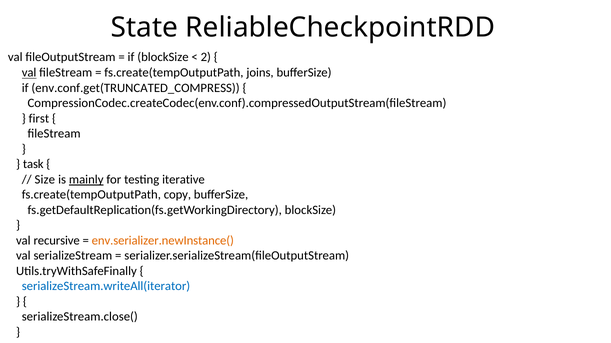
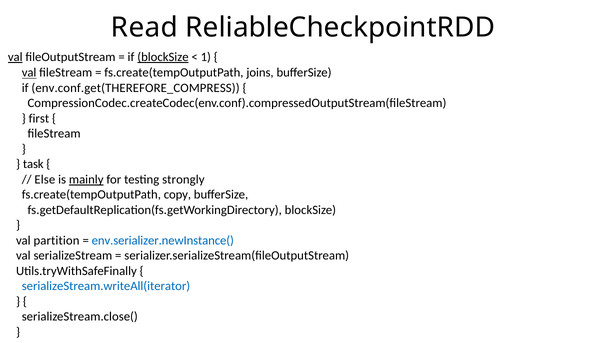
State: State -> Read (144, 27)
val underline: none -> present (15, 57)
blockSize underline: none -> present (163, 57)
2: 2 -> 1 (206, 57)
env.conf.get(TRUNCATED_COMPRESS: env.conf.get(TRUNCATED_COMPRESS -> env.conf.get(THEREFORE_COMPRESS (136, 88)
Size: Size -> Else (45, 180)
iterative: iterative -> strongly (183, 180)
recursive: recursive -> partition (56, 241)
env.serializer.newInstance( colour: orange -> blue (163, 241)
